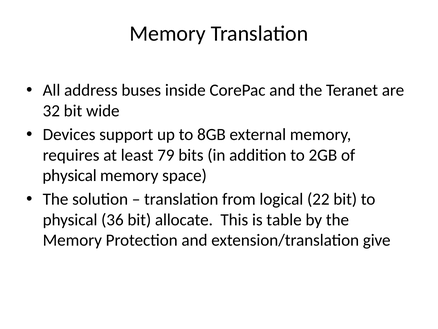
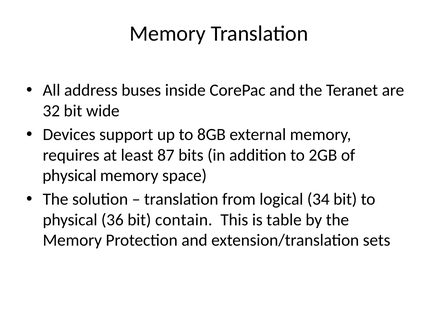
79: 79 -> 87 (166, 155)
22: 22 -> 34 (318, 199)
allocate: allocate -> contain (184, 219)
give: give -> sets (377, 240)
